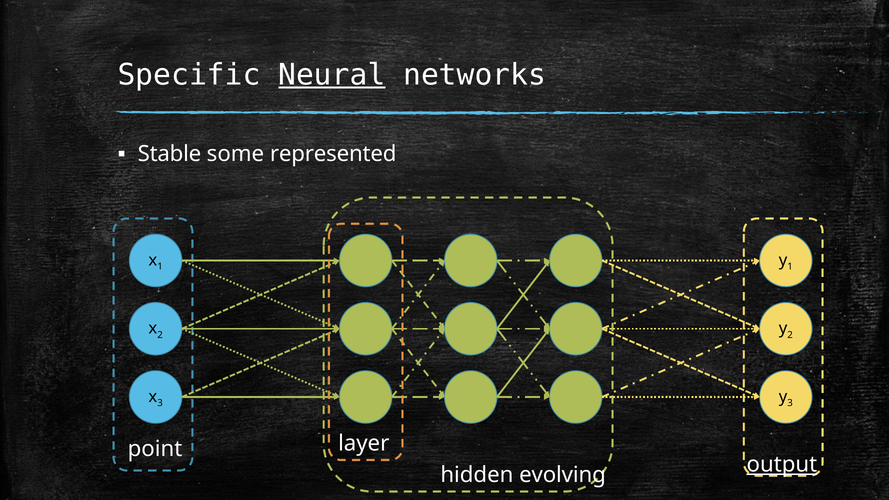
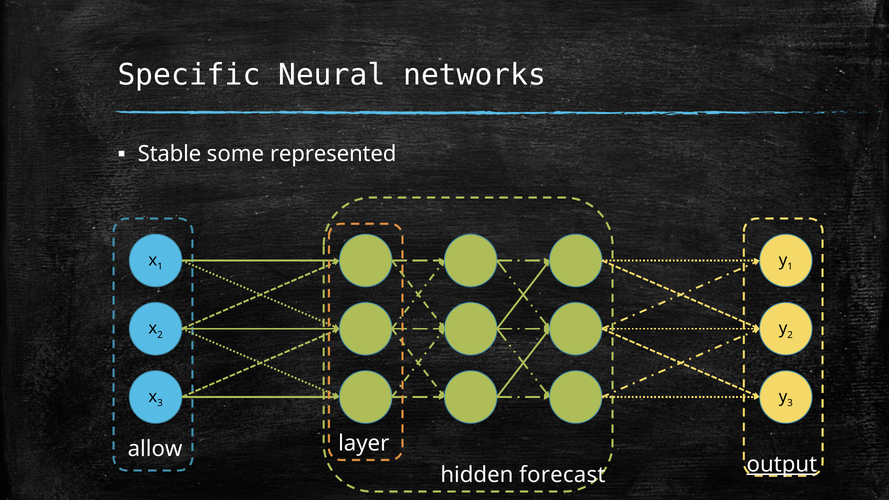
Neural underline: present -> none (332, 75)
point: point -> allow (155, 449)
evolving: evolving -> forecast (562, 475)
